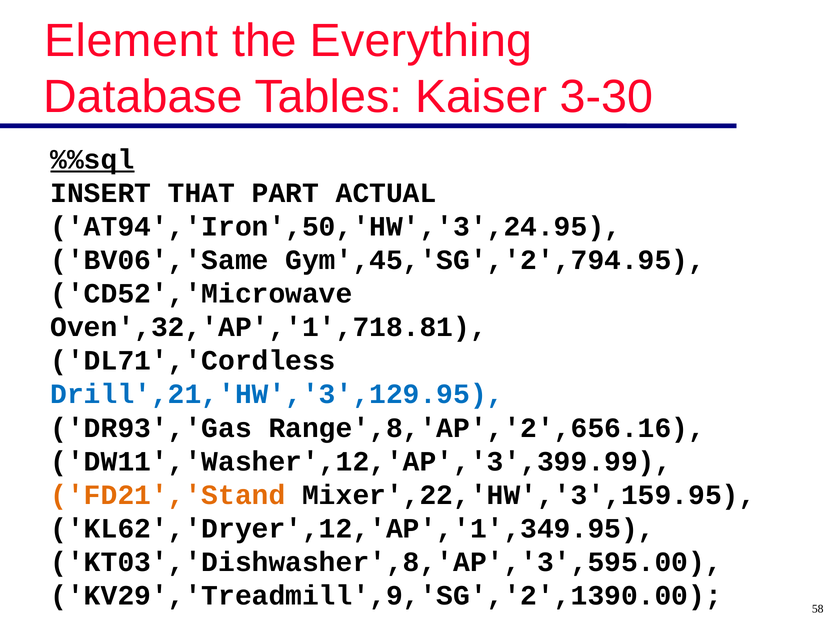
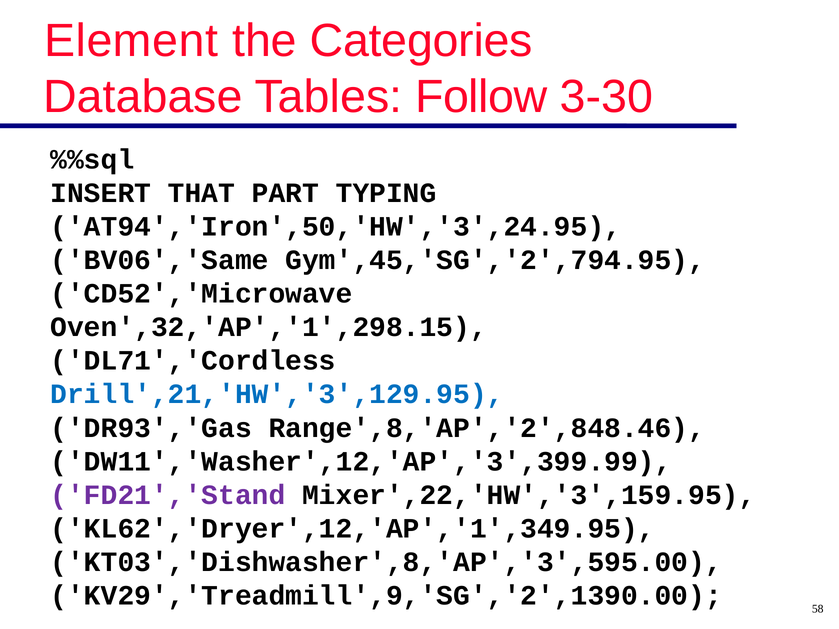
Everything: Everything -> Categories (421, 41)
Kaiser: Kaiser -> Follow (481, 97)
%%sql underline: present -> none (92, 159)
ACTUAL: ACTUAL -> TYPING (386, 193)
Oven',32,'AP','1',718.81: Oven',32,'AP','1',718.81 -> Oven',32,'AP','1',298.15 (269, 327)
Range',8,'AP','2',656.16: Range',8,'AP','2',656.16 -> Range',8,'AP','2',848.46 (487, 428)
FD21','Stand colour: orange -> purple (168, 495)
